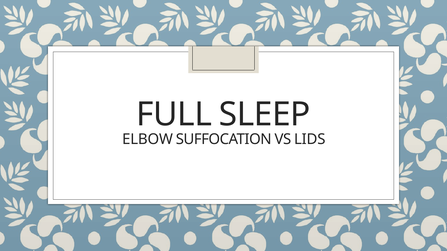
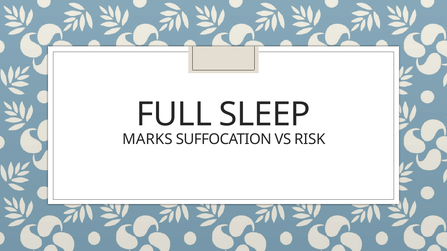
ELBOW: ELBOW -> MARKS (147, 139)
LIDS: LIDS -> RISK (310, 139)
